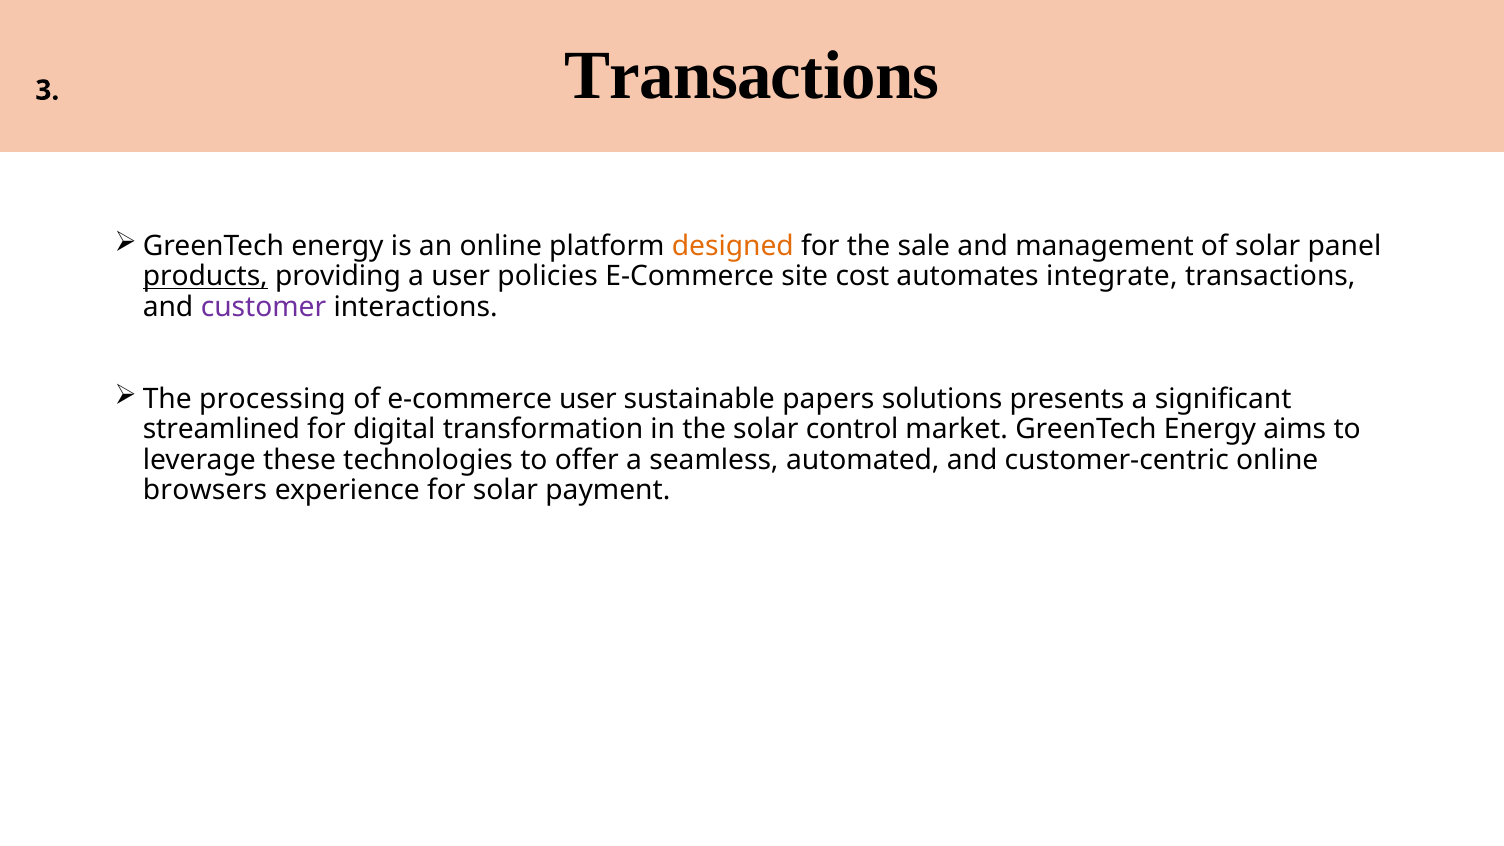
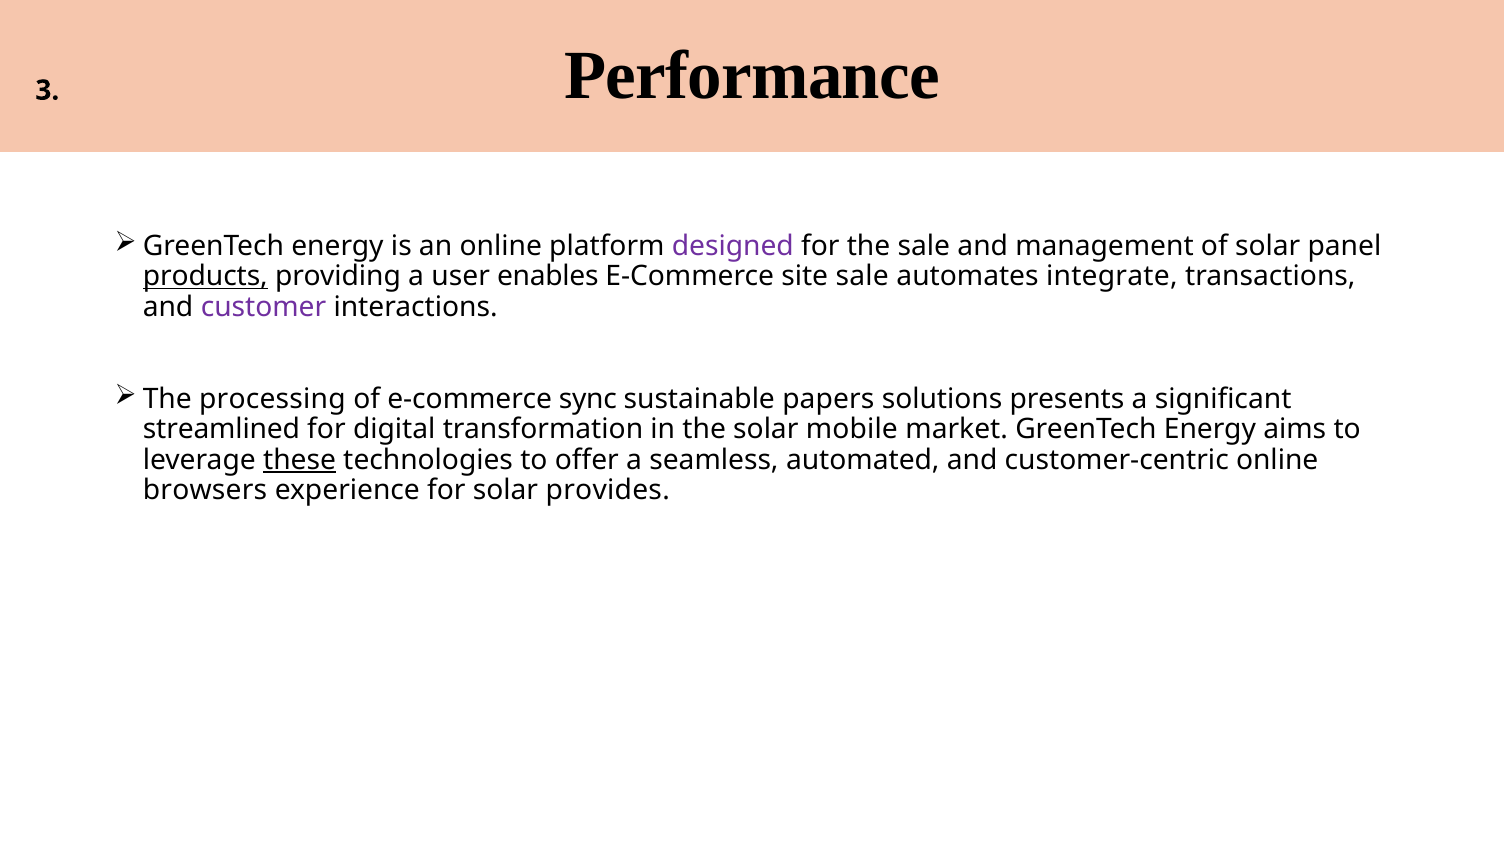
Transactions: Transactions -> Performance (752, 75)
designed colour: orange -> purple (733, 246)
policies: policies -> enables (548, 276)
site cost: cost -> sale (862, 276)
e-commerce user: user -> sync (588, 399)
control: control -> mobile (852, 430)
these underline: none -> present (300, 460)
payment: payment -> provides (608, 490)
